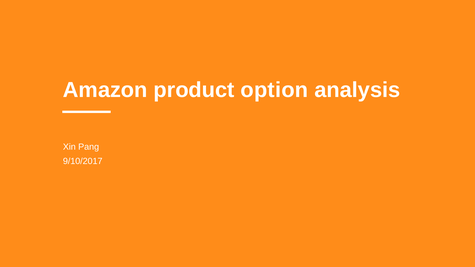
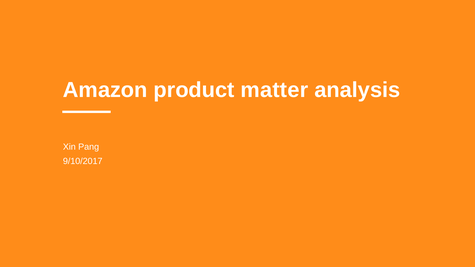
option: option -> matter (274, 90)
